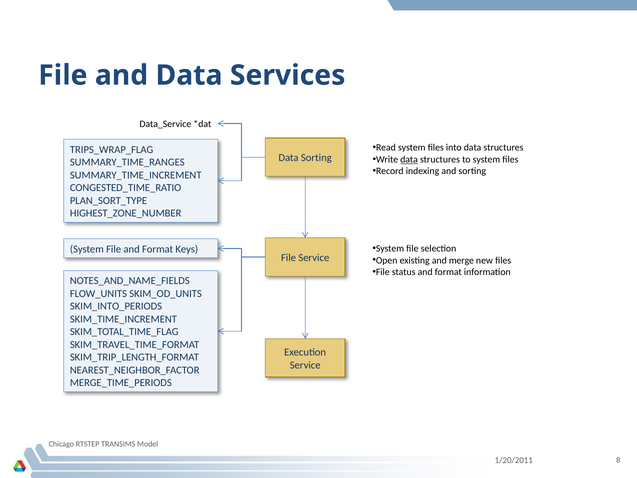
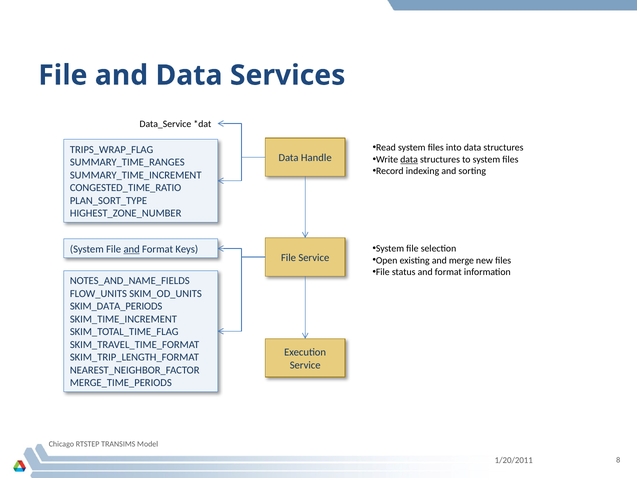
Data Sorting: Sorting -> Handle (316, 158)
and underline: none -> present (132, 249)
SKIM_INTO_PERIODS: SKIM_INTO_PERIODS -> SKIM_DATA_PERIODS (116, 306)
